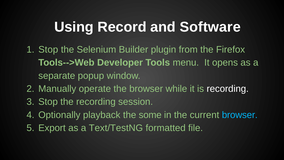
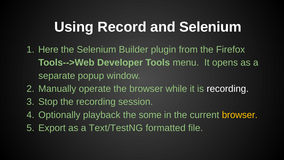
and Software: Software -> Selenium (210, 27)
Stop: Stop -> Here (48, 49)
browser colour: light blue -> yellow (240, 115)
